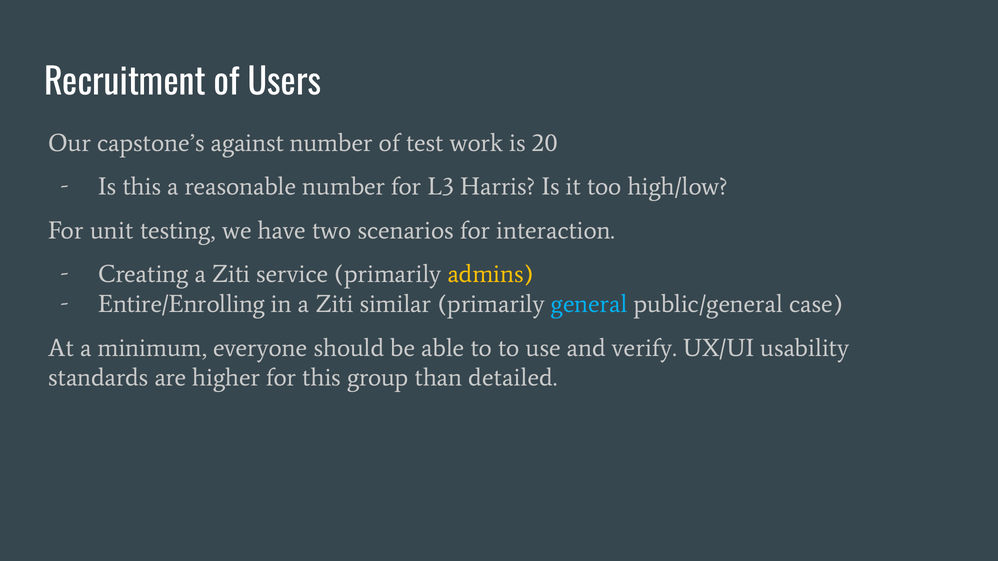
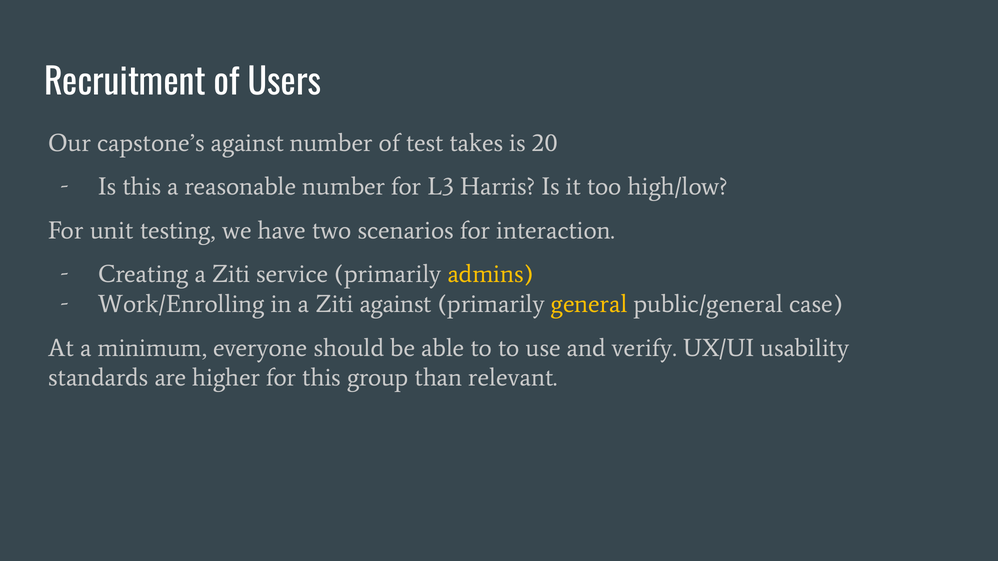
work: work -> takes (476, 143)
Entire/Enrolling: Entire/Enrolling -> Work/Enrolling (182, 304)
Ziti similar: similar -> against (396, 304)
general colour: light blue -> yellow (589, 304)
detailed: detailed -> relevant (513, 378)
